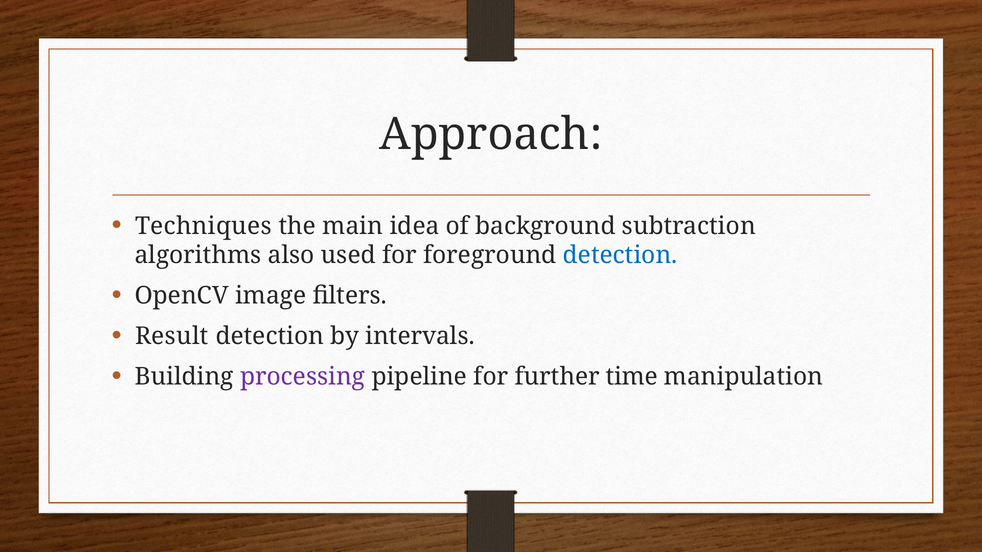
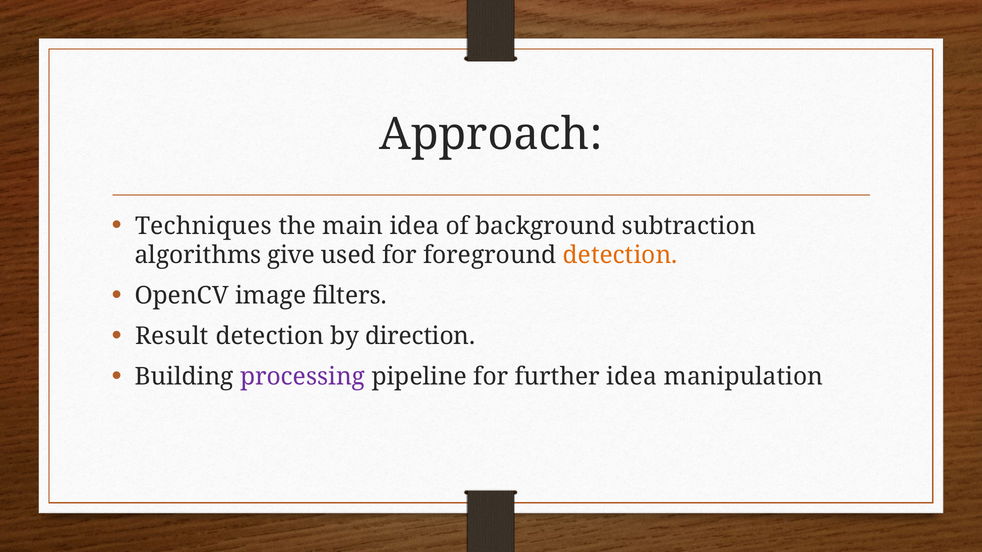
also: also -> give (291, 256)
detection colour: blue -> orange (620, 256)
intervals: intervals -> direction (420, 337)
further time: time -> idea (632, 377)
